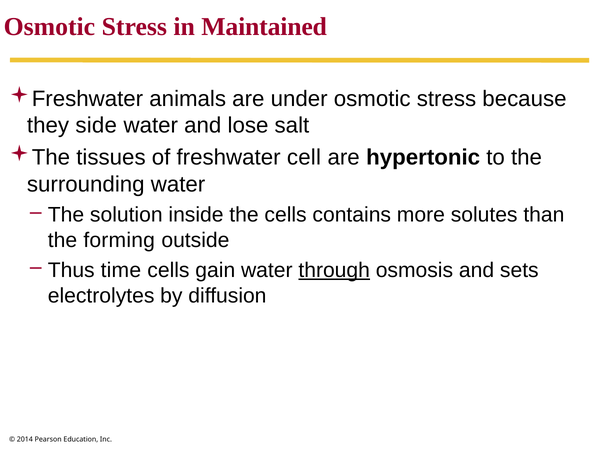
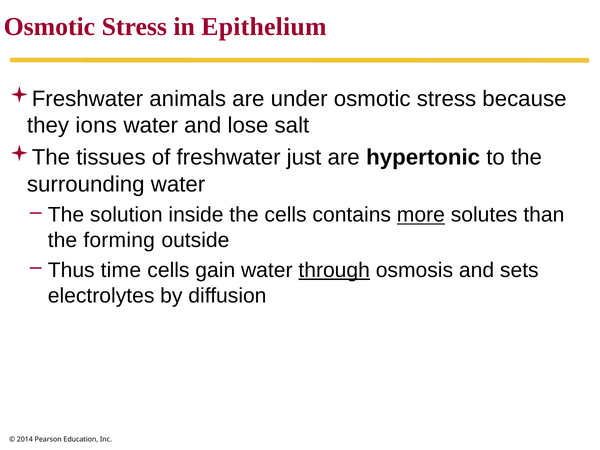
Maintained: Maintained -> Epithelium (264, 27)
side: side -> ions (96, 126)
cell: cell -> just (304, 158)
more underline: none -> present (421, 215)
